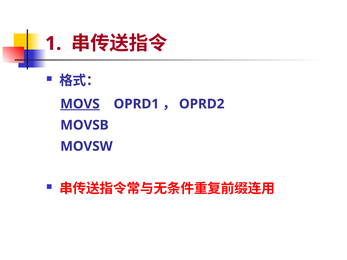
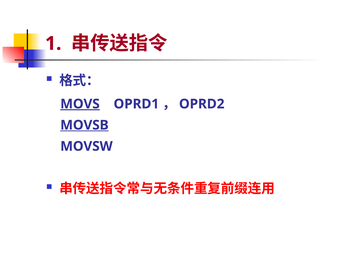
MOVSB underline: none -> present (84, 125)
